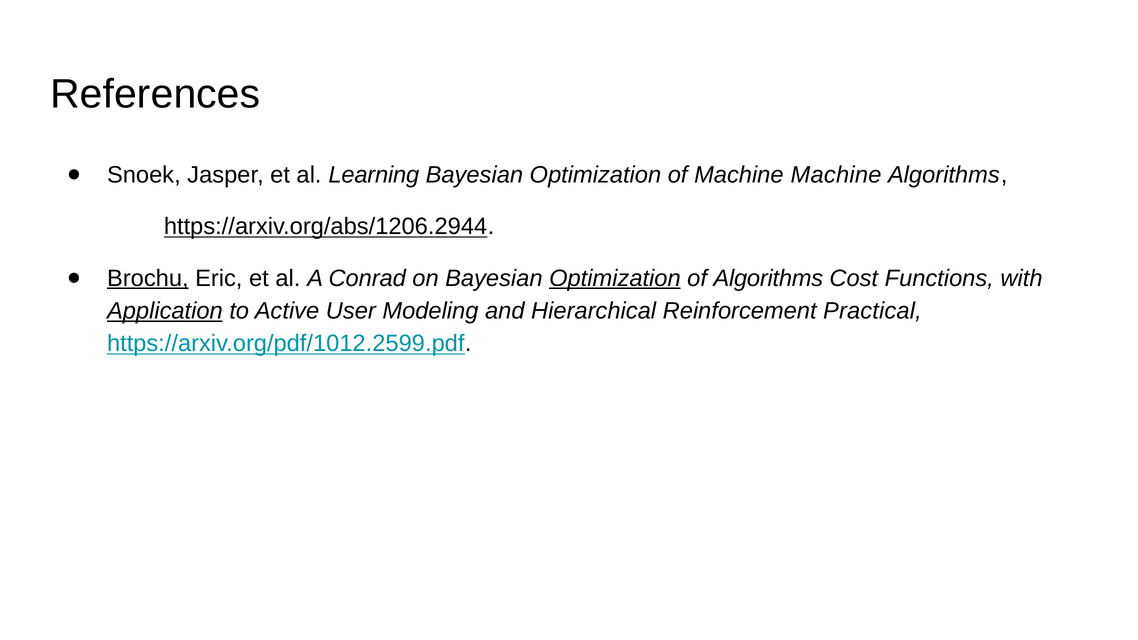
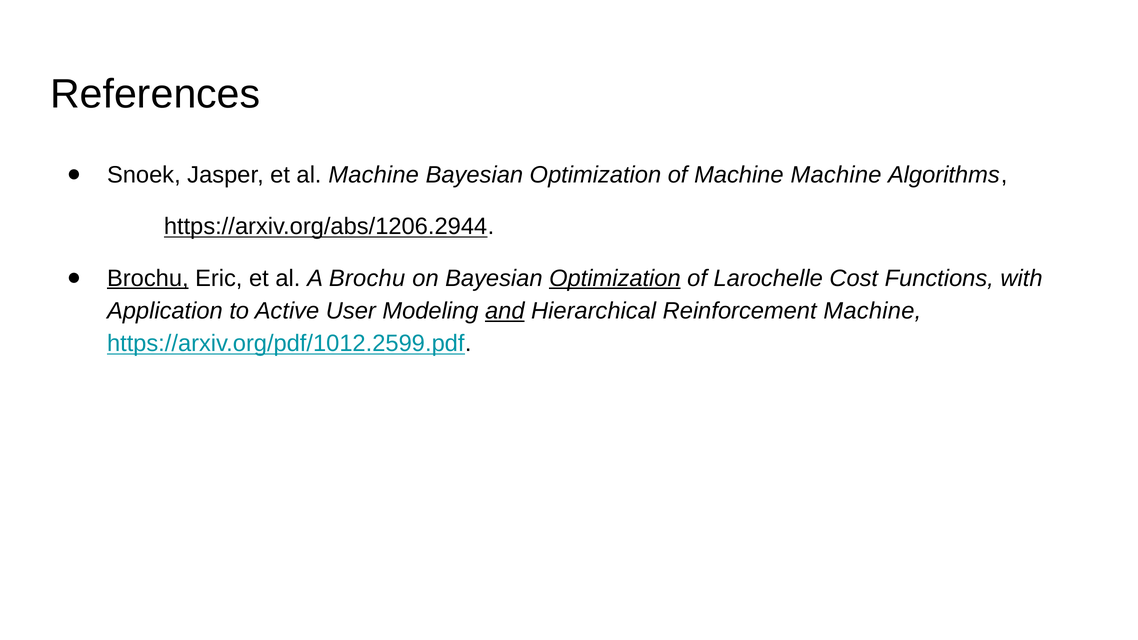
al Learning: Learning -> Machine (374, 175)
A Conrad: Conrad -> Brochu (367, 278)
of Algorithms: Algorithms -> Larochelle (768, 278)
Application underline: present -> none (165, 311)
and underline: none -> present (505, 311)
Reinforcement Practical: Practical -> Machine (872, 311)
